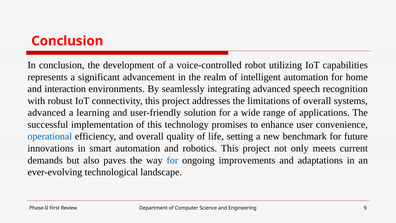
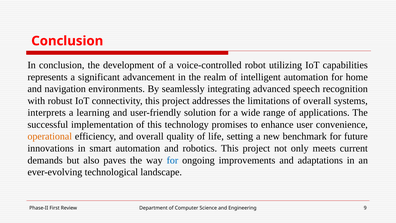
interaction: interaction -> navigation (65, 89)
advanced: advanced -> interprets (47, 113)
operational colour: blue -> orange (50, 136)
